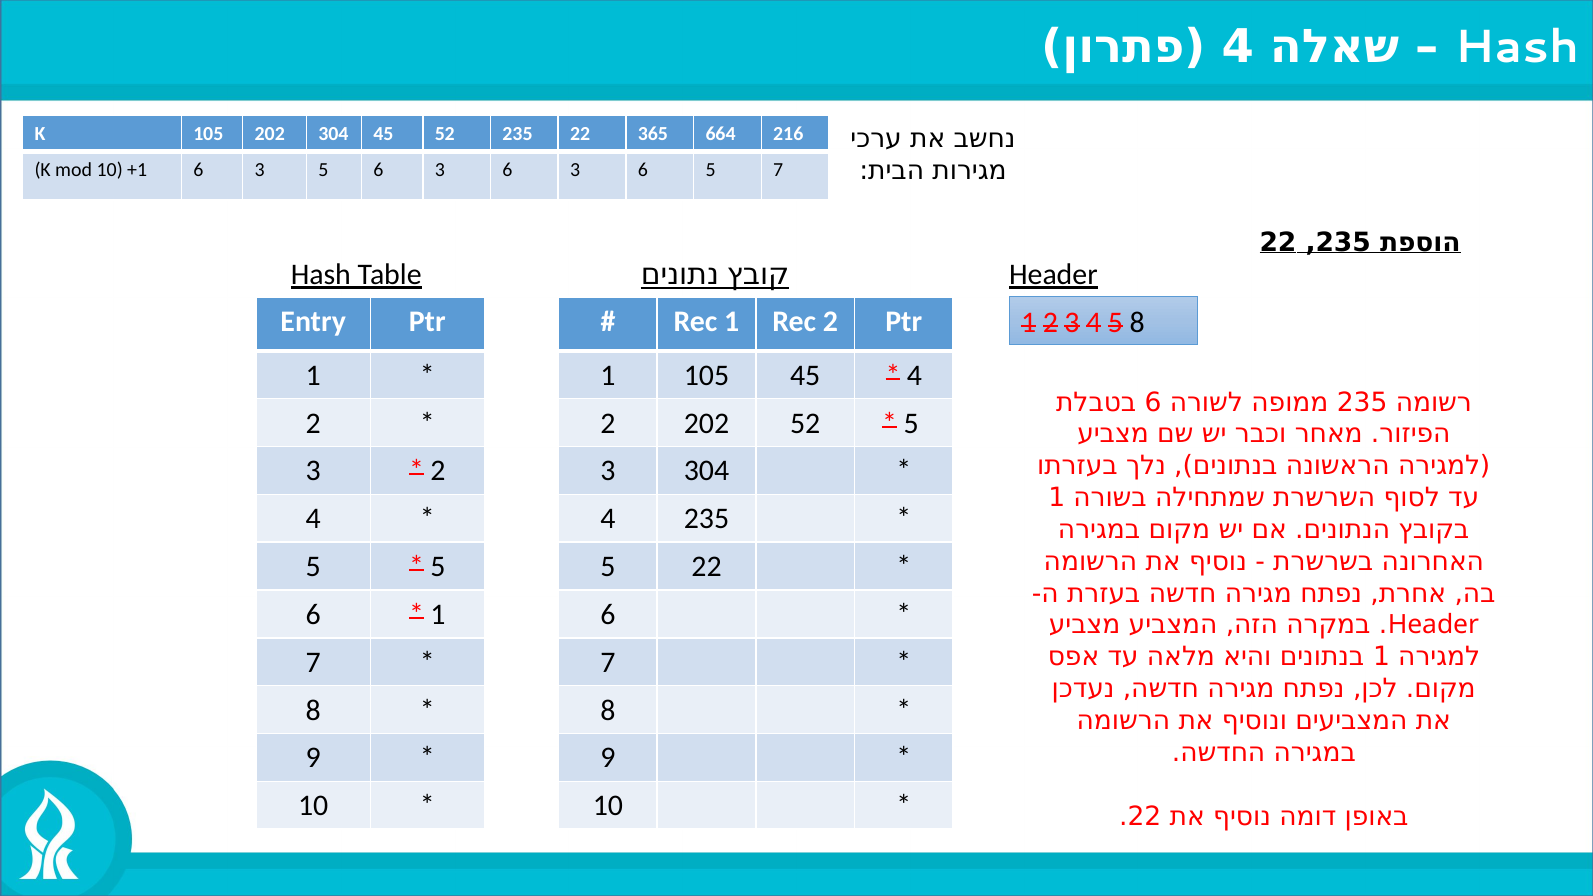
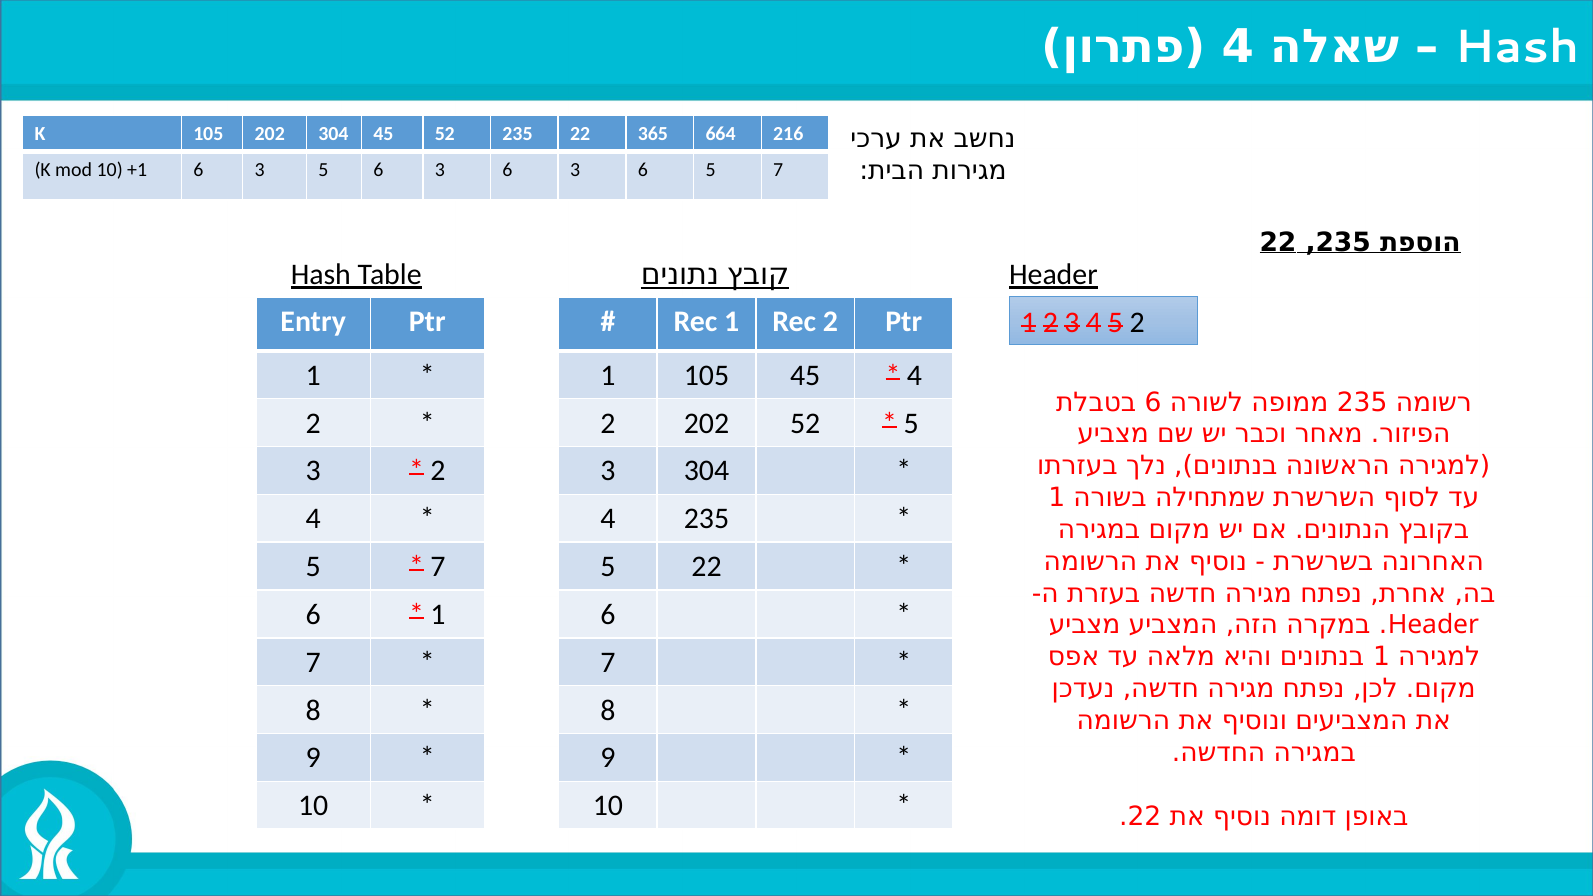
5 8: 8 -> 2 (1137, 323)
5: 5 -> 7 (438, 567)
